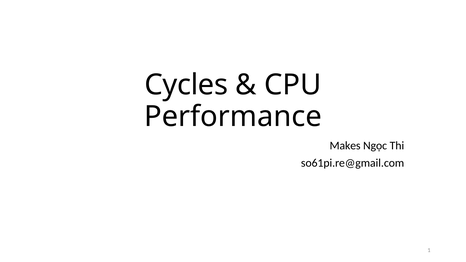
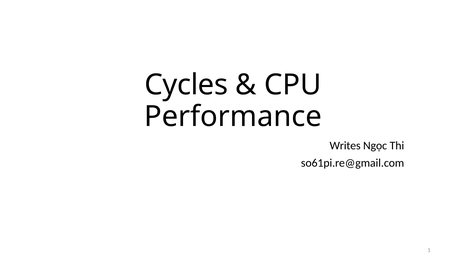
Makes: Makes -> Writes (345, 146)
